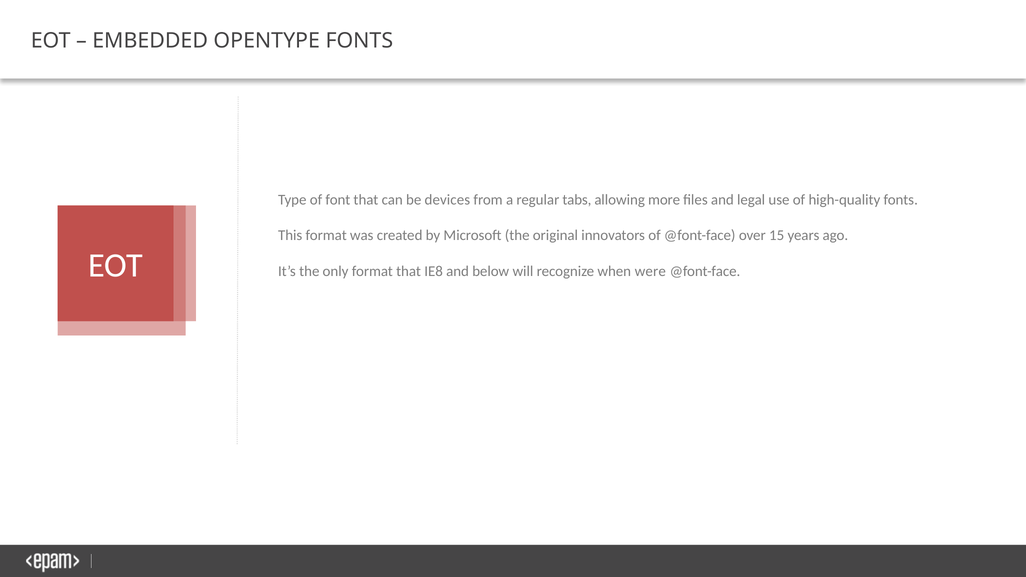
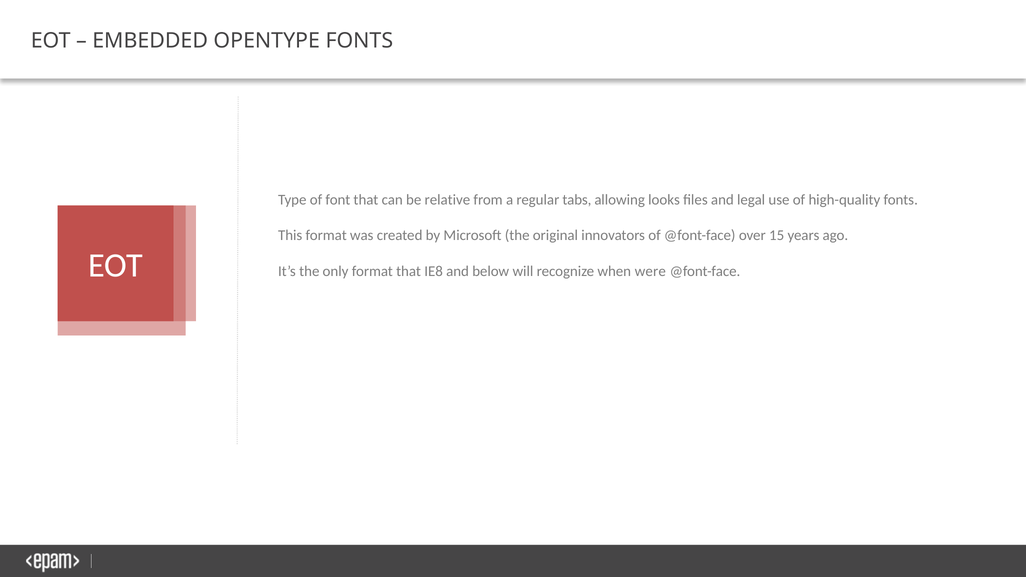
devices: devices -> relative (447, 200)
more: more -> looks (664, 200)
